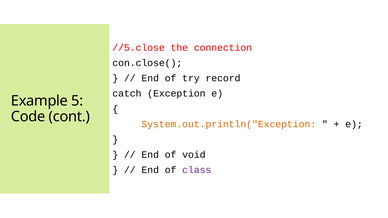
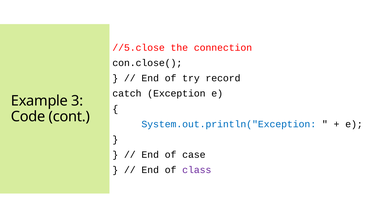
5: 5 -> 3 (77, 101)
System.out.println("Exception colour: orange -> blue (229, 124)
void: void -> case (194, 155)
